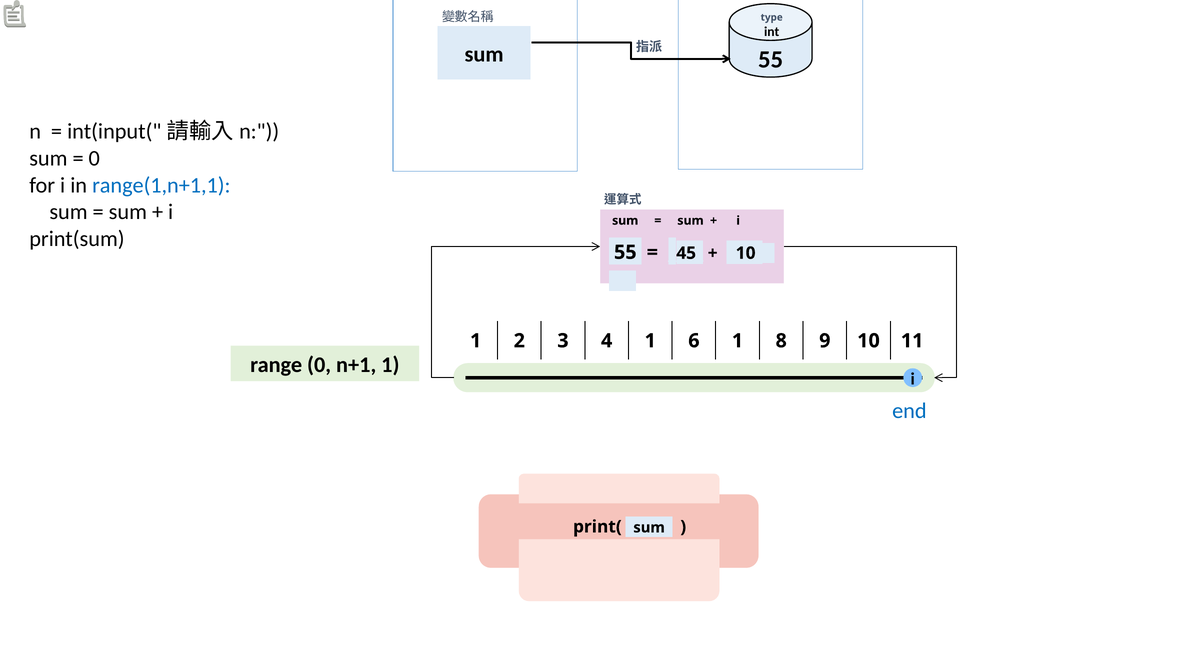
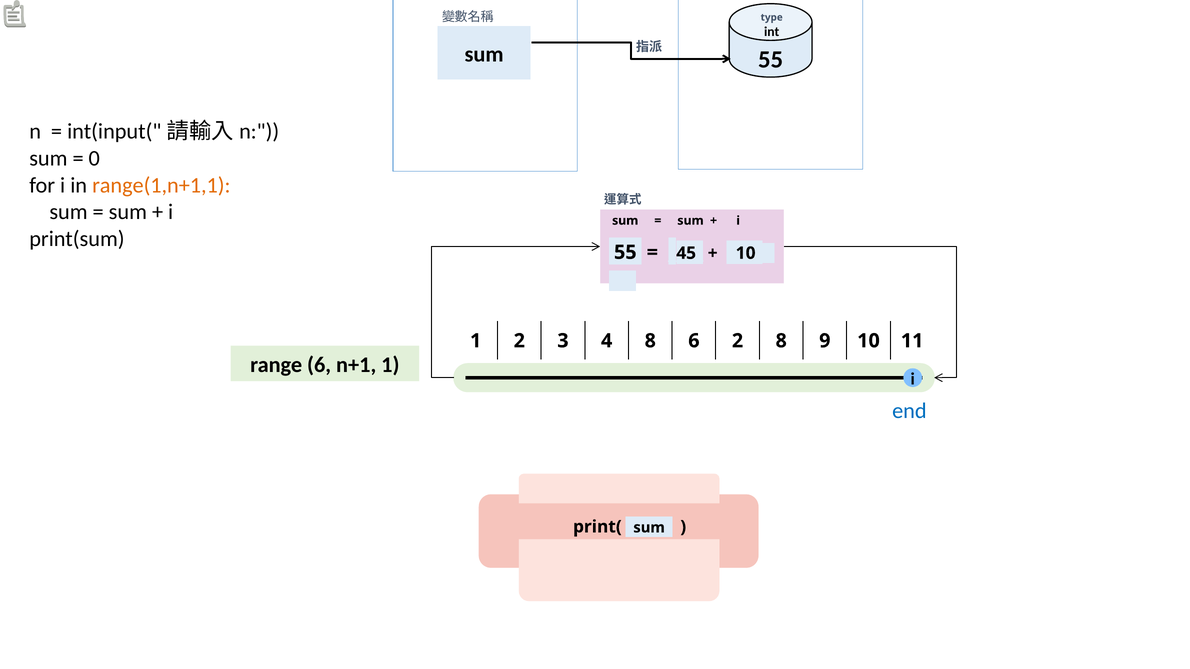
range(1,n+1,1 colour: blue -> orange (161, 185)
4 1: 1 -> 8 (650, 341)
6 1: 1 -> 2 (738, 341)
range 0: 0 -> 6 (319, 365)
